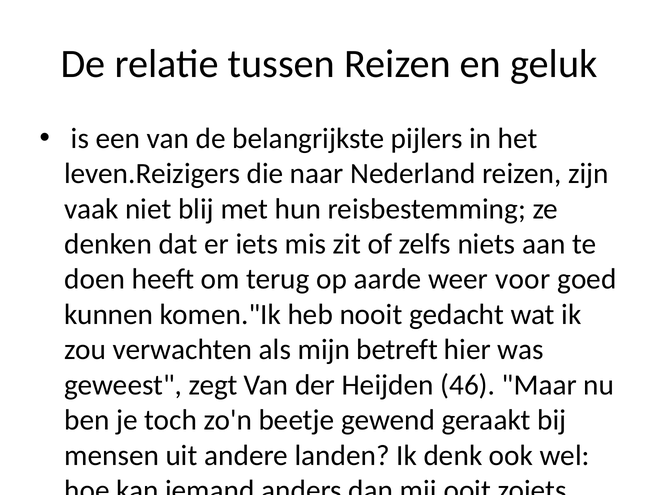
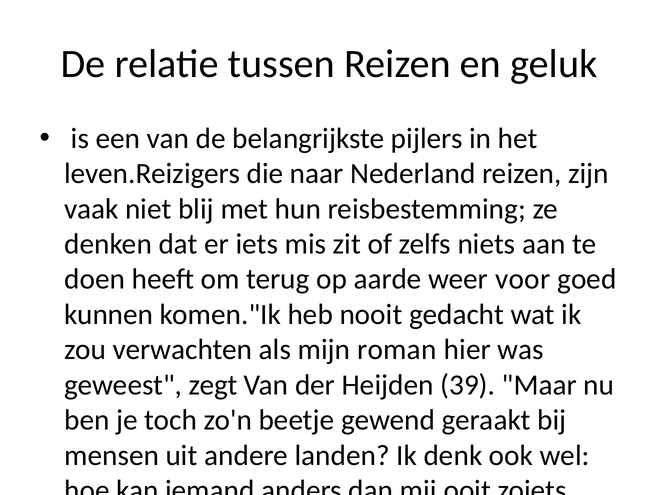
betreft: betreft -> roman (397, 349)
46: 46 -> 39 (468, 384)
